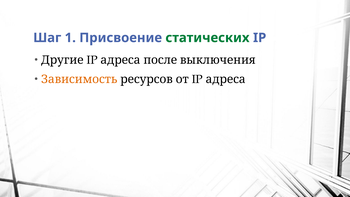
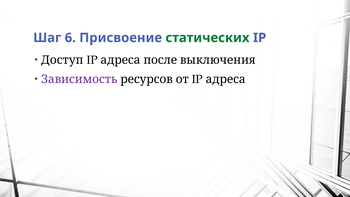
1: 1 -> 6 (70, 38)
Другие: Другие -> Доступ (62, 60)
Зависимость colour: orange -> purple (79, 79)
